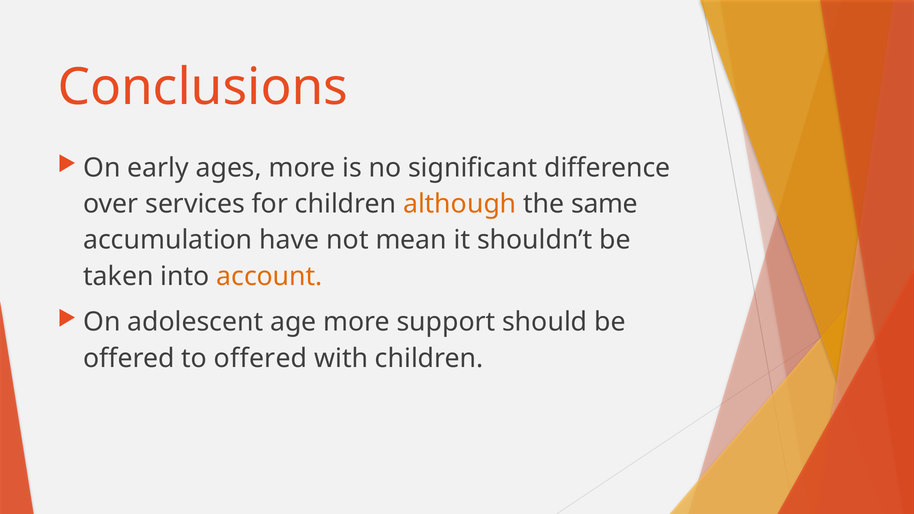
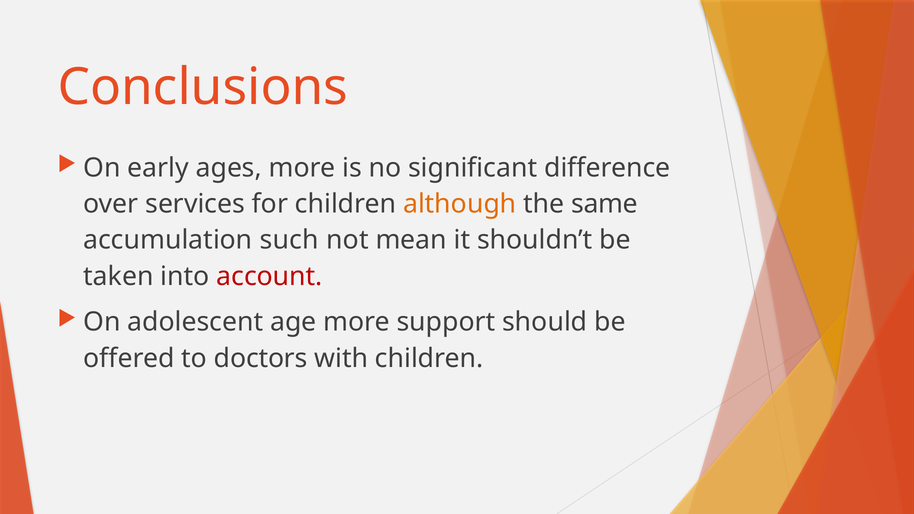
have: have -> such (289, 240)
account colour: orange -> red (270, 276)
to offered: offered -> doctors (261, 358)
